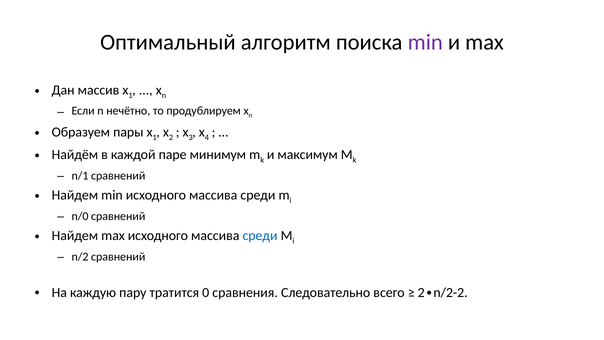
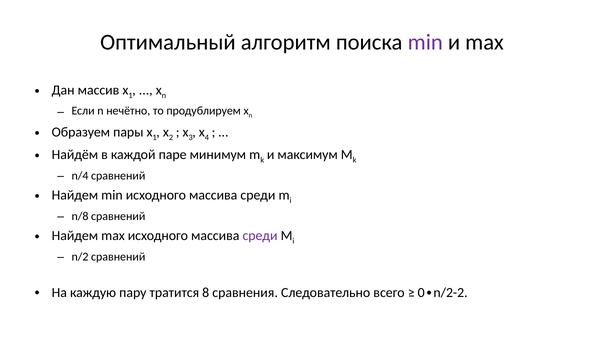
n/1: n/1 -> n/4 (80, 175)
n/0: n/0 -> n/8 (80, 216)
среди colour: blue -> purple (260, 236)
0: 0 -> 8 (206, 293)
2: 2 -> 0 (421, 293)
